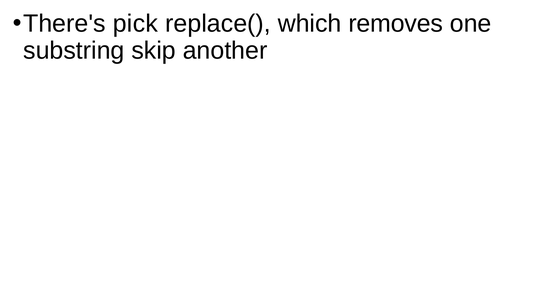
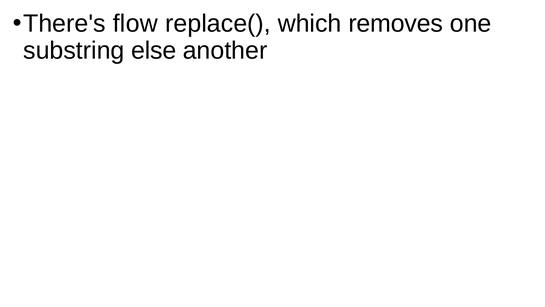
pick: pick -> flow (135, 23)
skip: skip -> else (154, 50)
